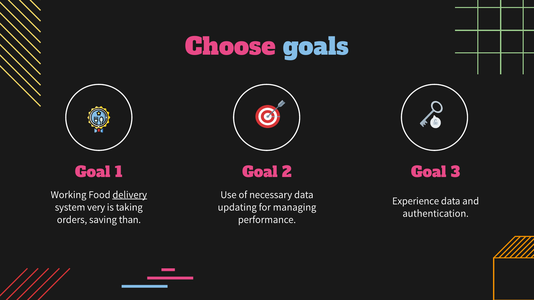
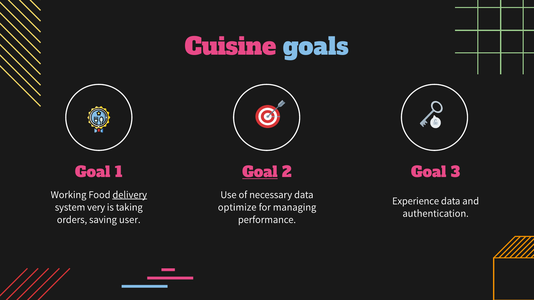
Choose: Choose -> Cuisine (231, 47)
Goal underline: none -> present (260, 173)
updating: updating -> optimize (237, 207)
than: than -> user (130, 220)
